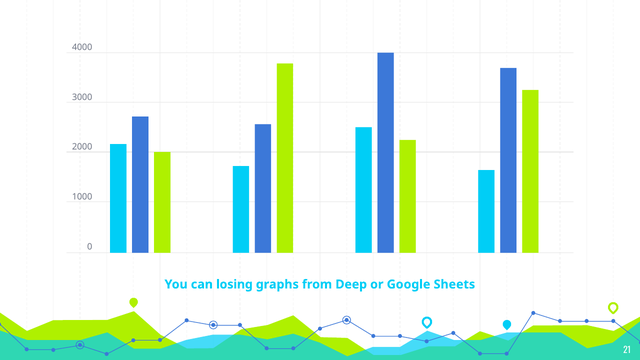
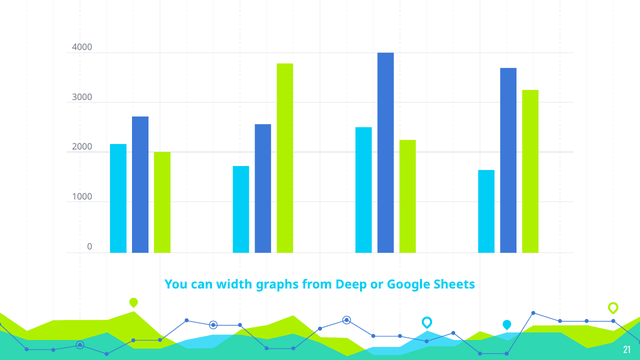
losing: losing -> width (234, 284)
